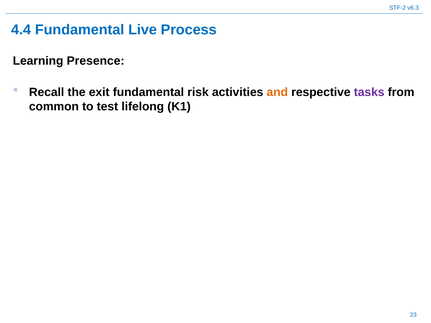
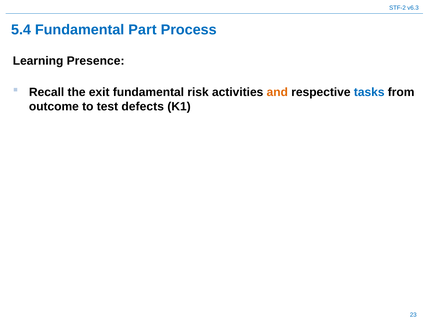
4.4: 4.4 -> 5.4 (21, 30)
Live: Live -> Part (142, 30)
tasks colour: purple -> blue (369, 92)
common: common -> outcome (54, 107)
lifelong: lifelong -> defects (143, 107)
